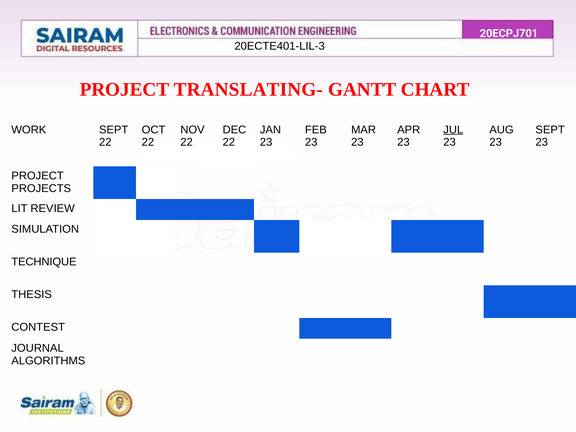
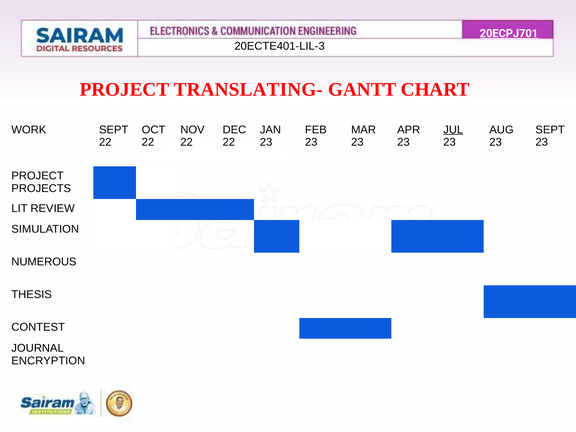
20ECPJ701 underline: none -> present (509, 33)
TECHNIQUE: TECHNIQUE -> NUMEROUS (44, 262)
ALGORITHMS: ALGORITHMS -> ENCRYPTION (48, 361)
